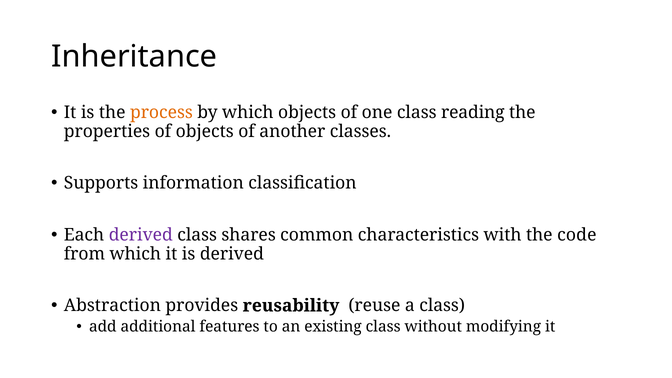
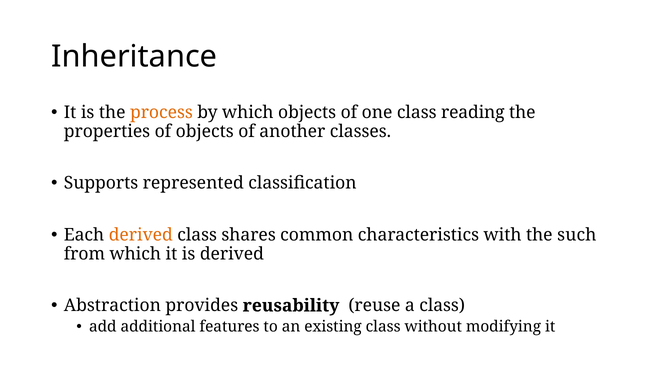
information: information -> represented (193, 183)
derived colour: purple -> orange (141, 235)
code: code -> such (577, 235)
